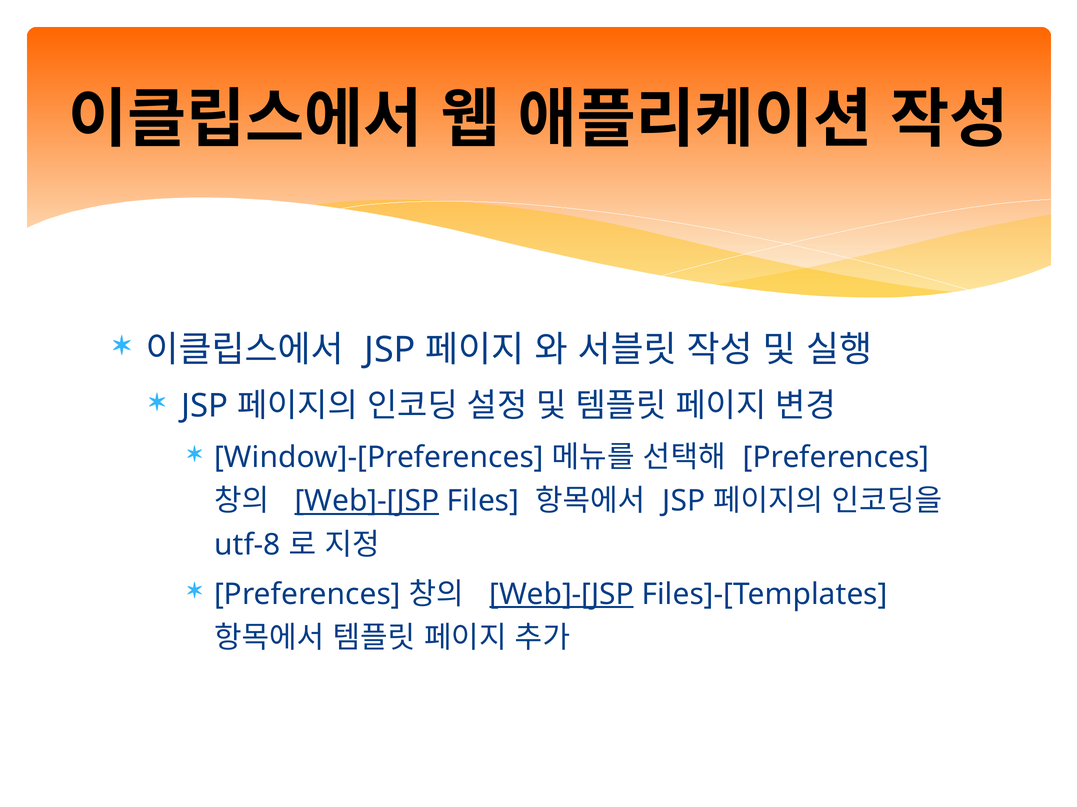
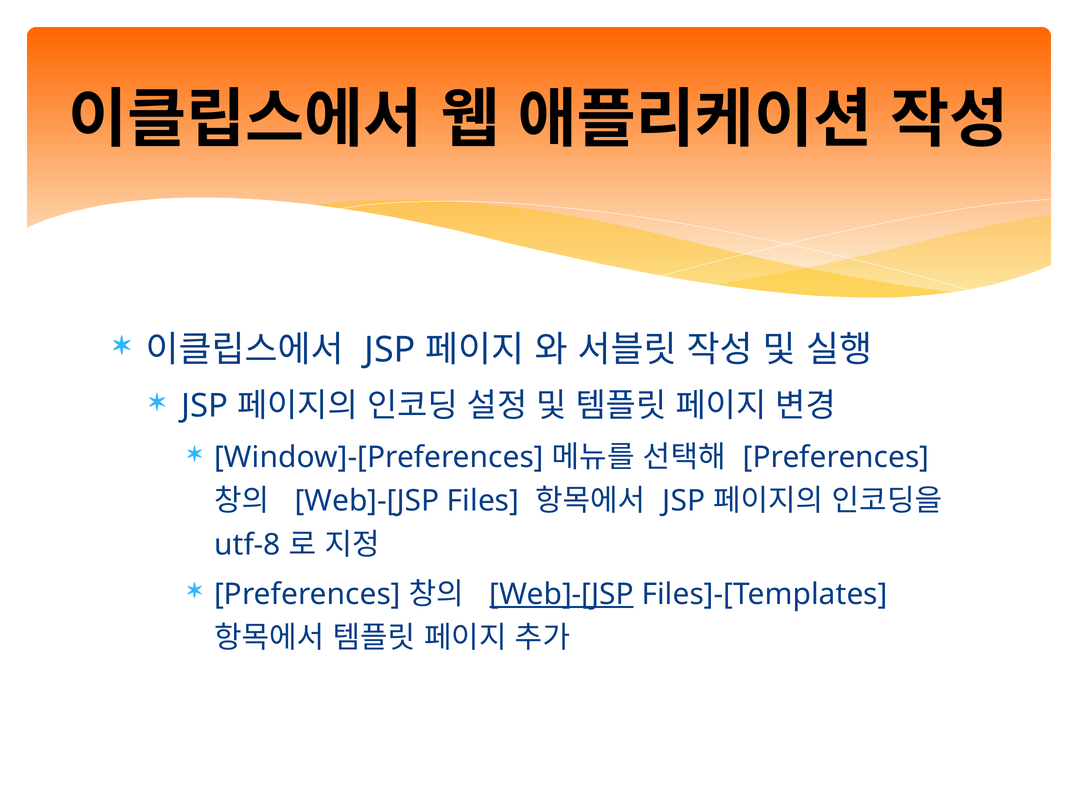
Web]-[JSP underline: present -> none (367, 502)
